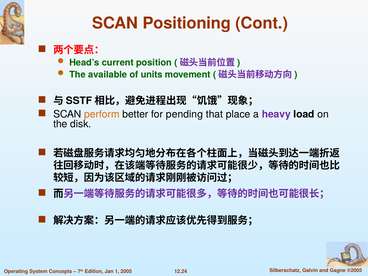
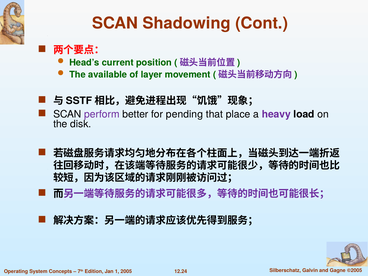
Positioning: Positioning -> Shadowing (187, 23)
units: units -> layer (152, 75)
perform colour: orange -> purple (102, 114)
